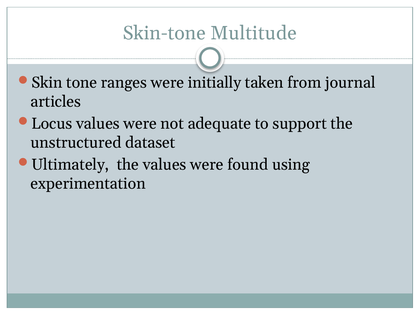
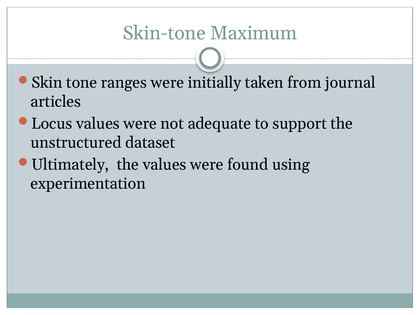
Multitude: Multitude -> Maximum (254, 33)
